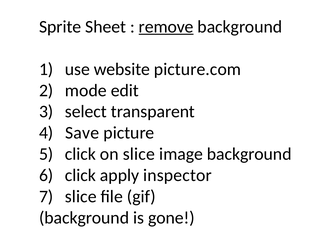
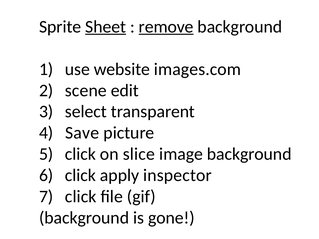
Sheet underline: none -> present (106, 27)
picture.com: picture.com -> images.com (197, 69)
mode: mode -> scene (86, 91)
slice: slice -> click (81, 197)
